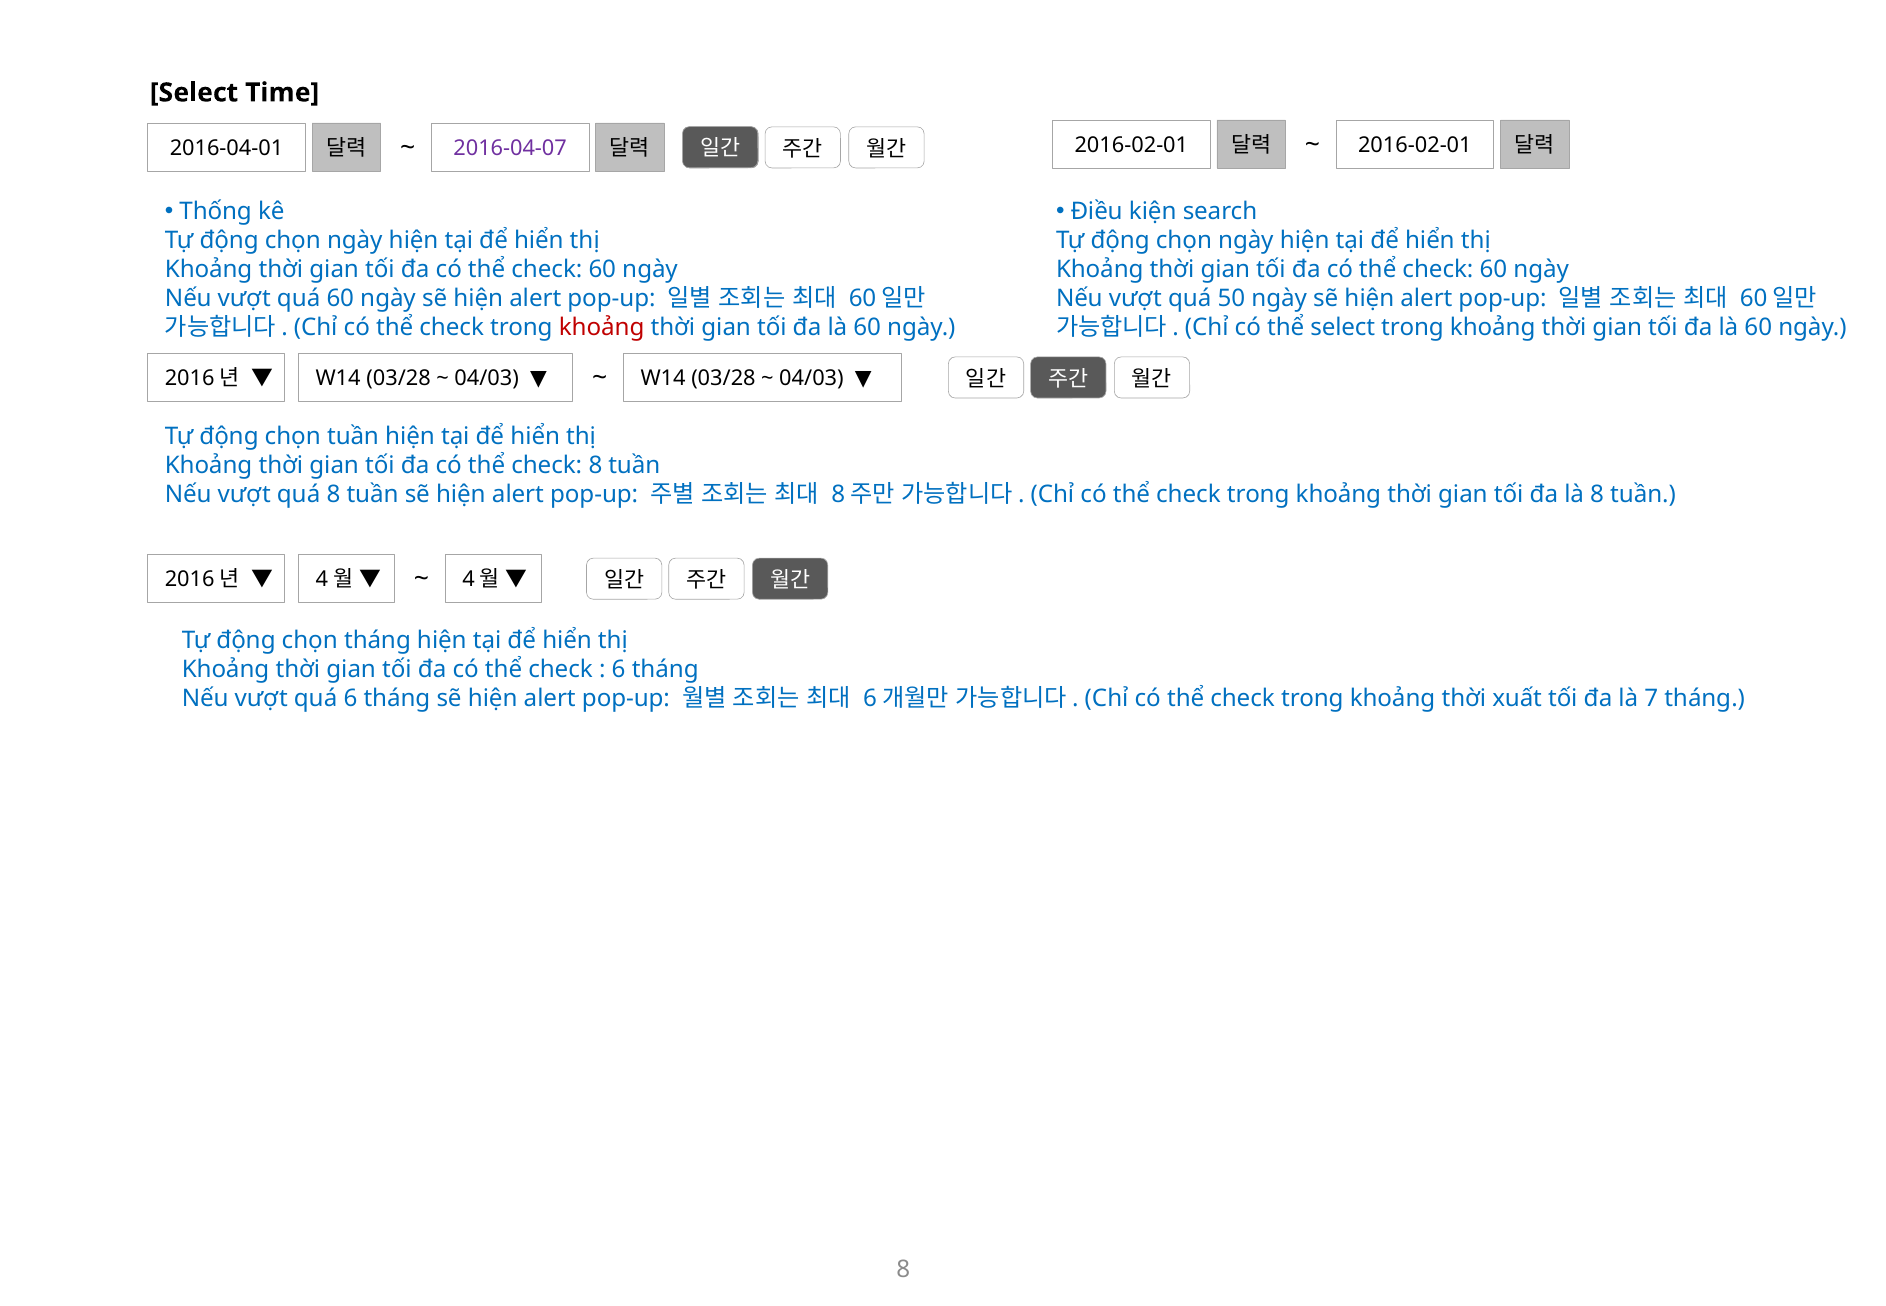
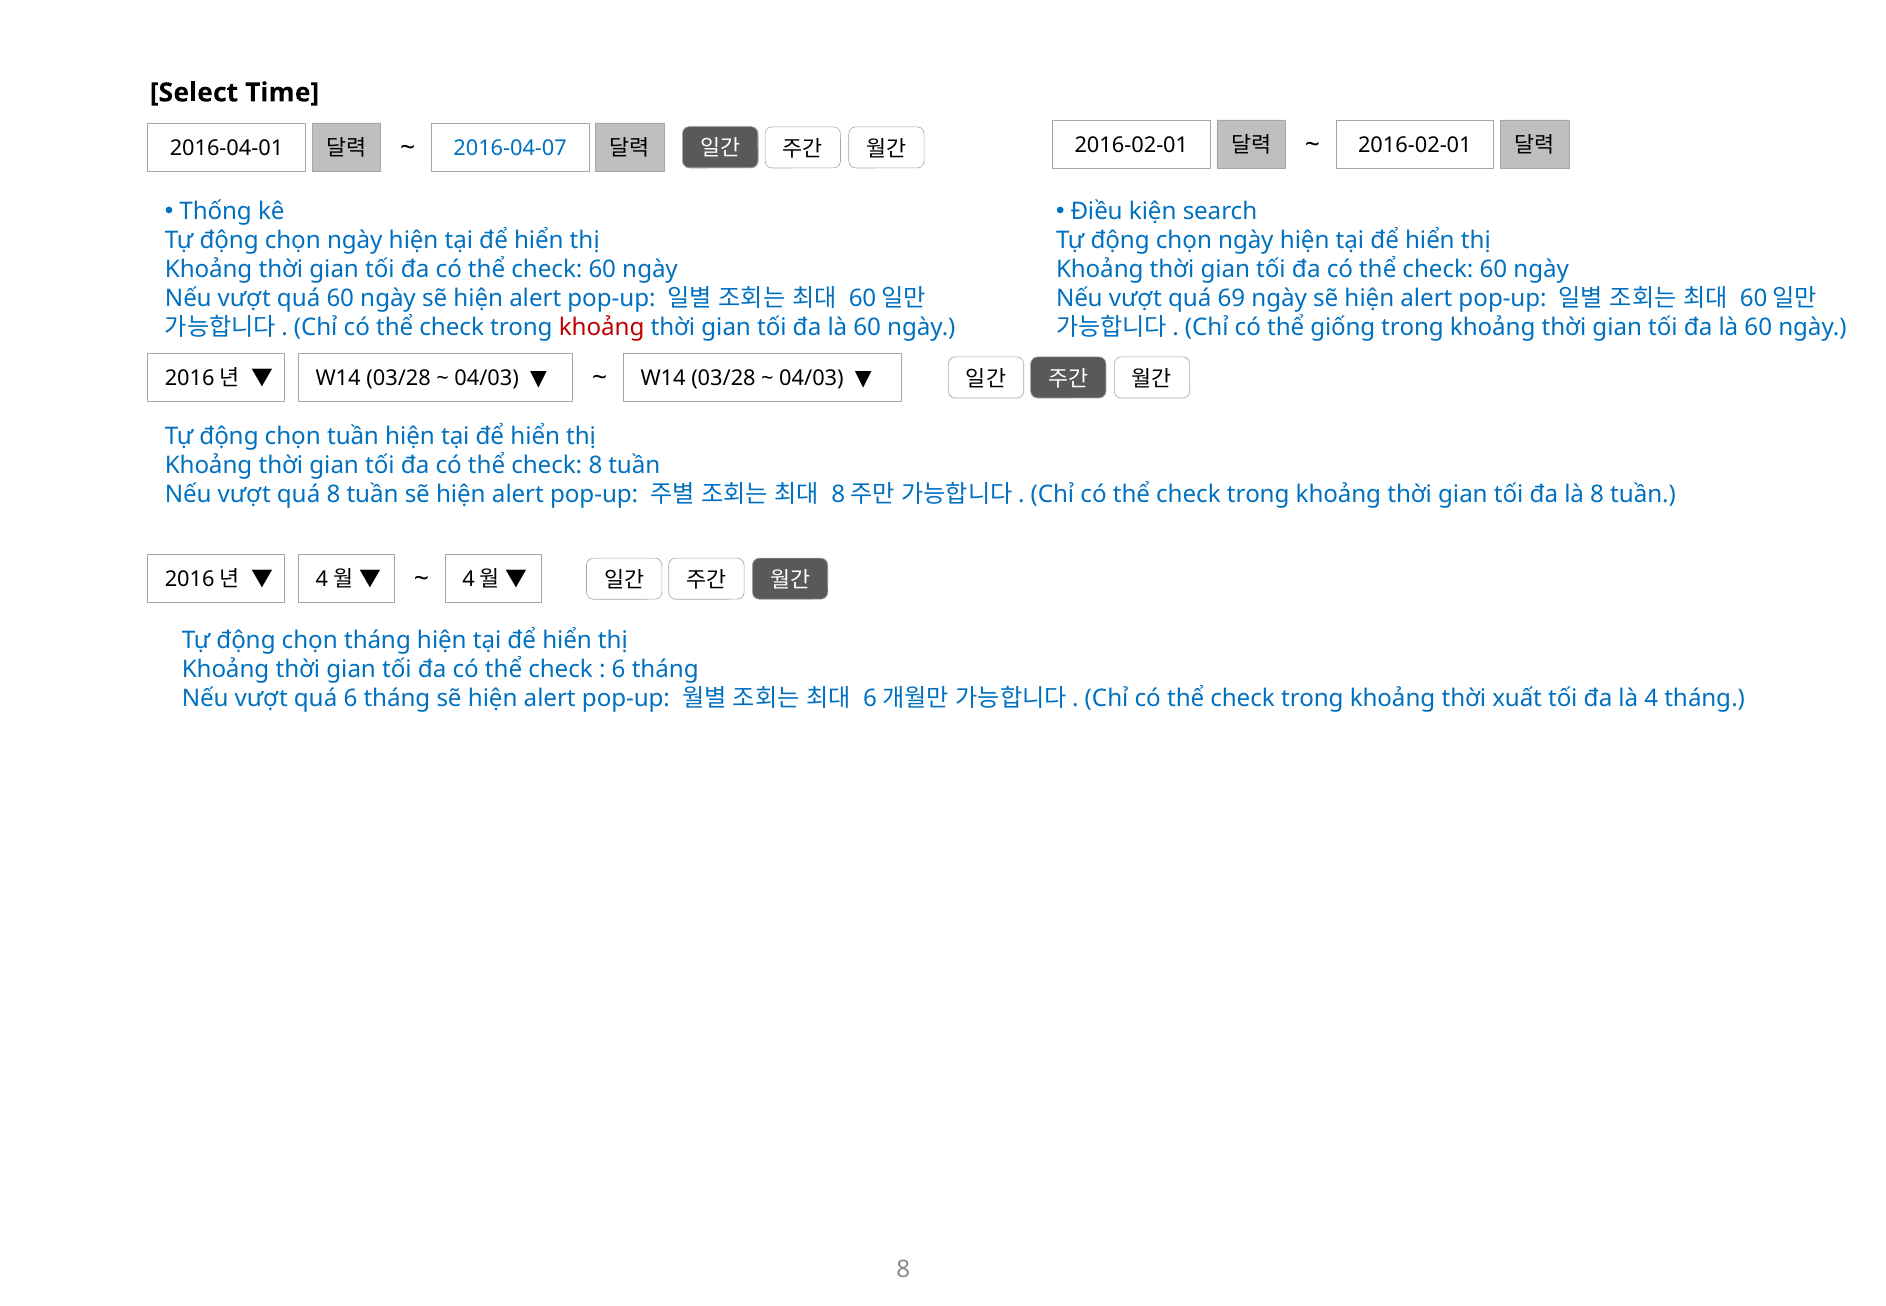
2016-04-07 colour: purple -> blue (510, 148)
50: 50 -> 69 (1231, 299)
thể select: select -> giống (1343, 328)
7: 7 -> 4 (1651, 699)
